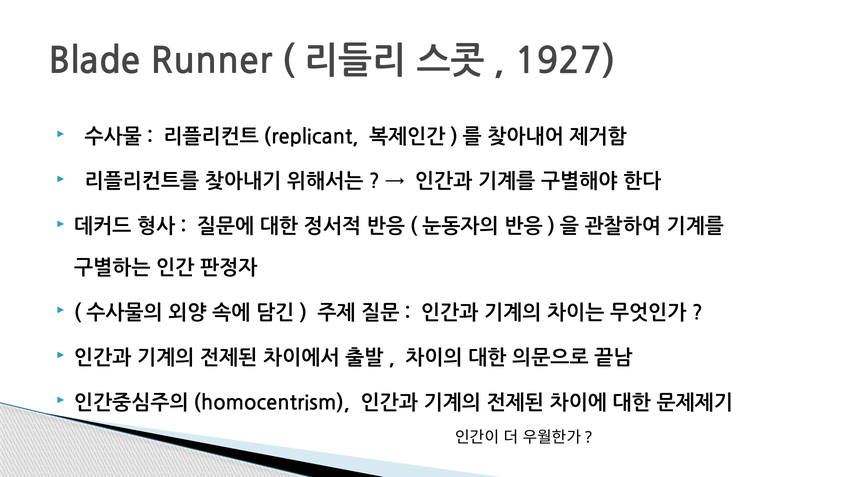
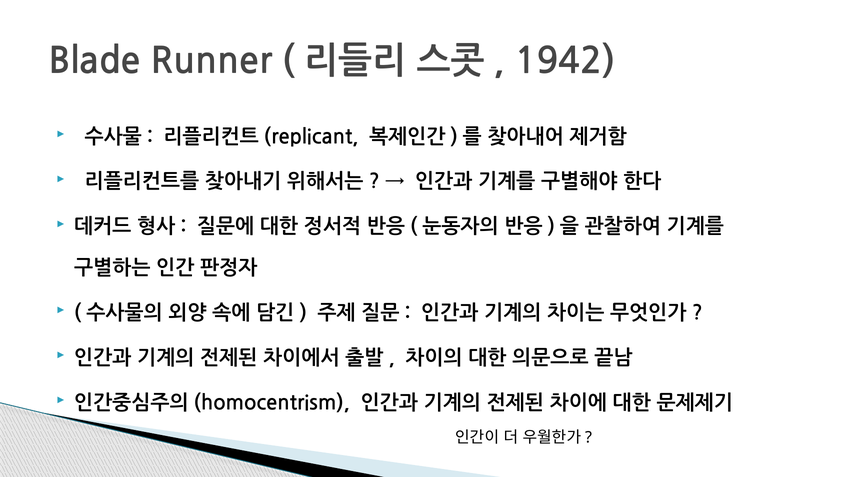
1927: 1927 -> 1942 (565, 61)
